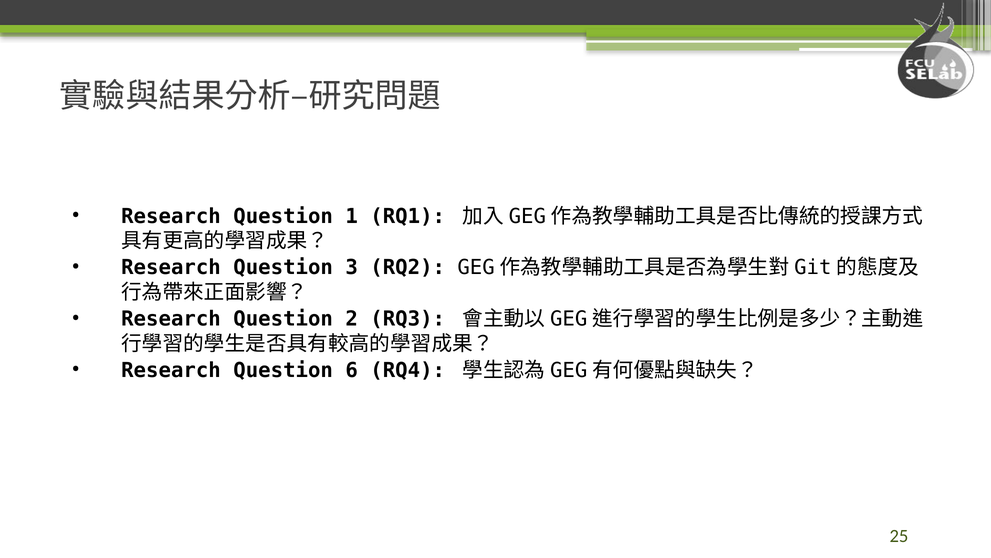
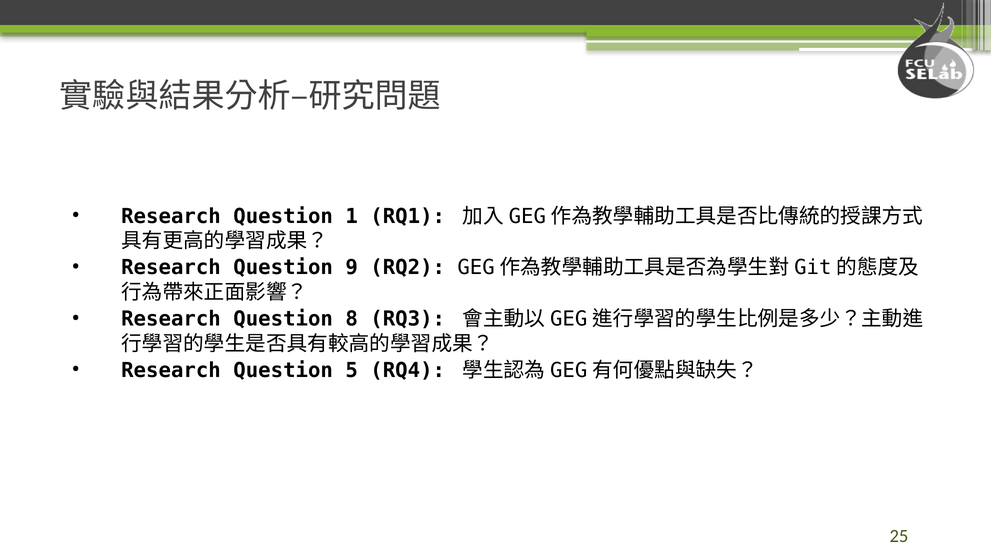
3: 3 -> 9 (352, 267)
2: 2 -> 8 (352, 319)
6: 6 -> 5 (352, 370)
